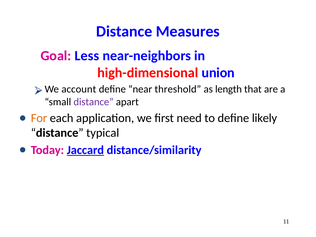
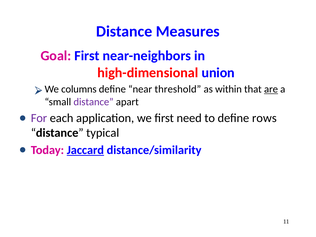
Less: Less -> First (87, 56)
account: account -> columns (79, 89)
length: length -> within (229, 89)
are underline: none -> present (271, 89)
For colour: orange -> purple (39, 118)
likely: likely -> rows (264, 118)
